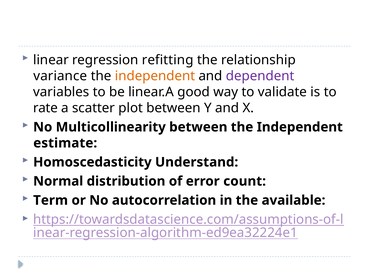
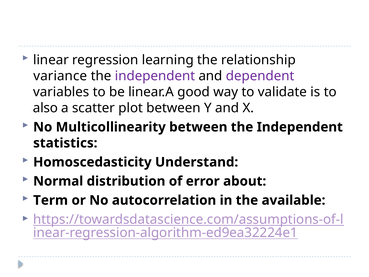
refitting: refitting -> learning (168, 60)
independent colour: orange -> purple (155, 76)
rate: rate -> also (45, 108)
estimate: estimate -> statistics (65, 143)
count: count -> about (245, 181)
